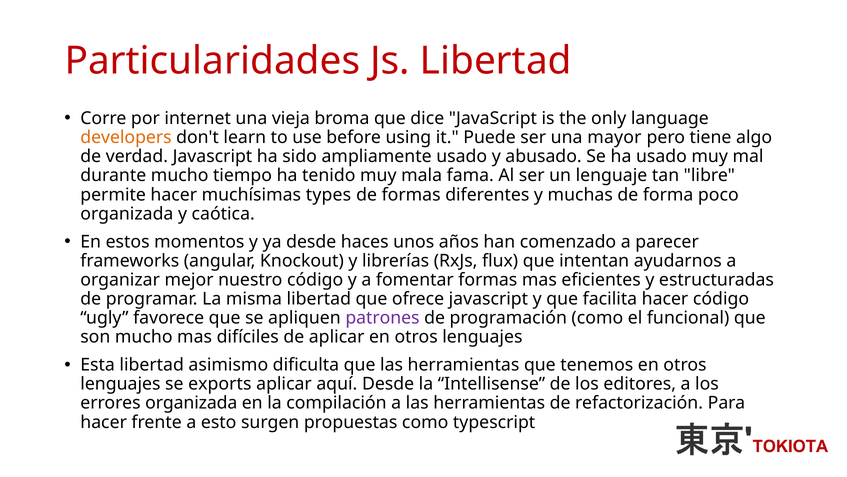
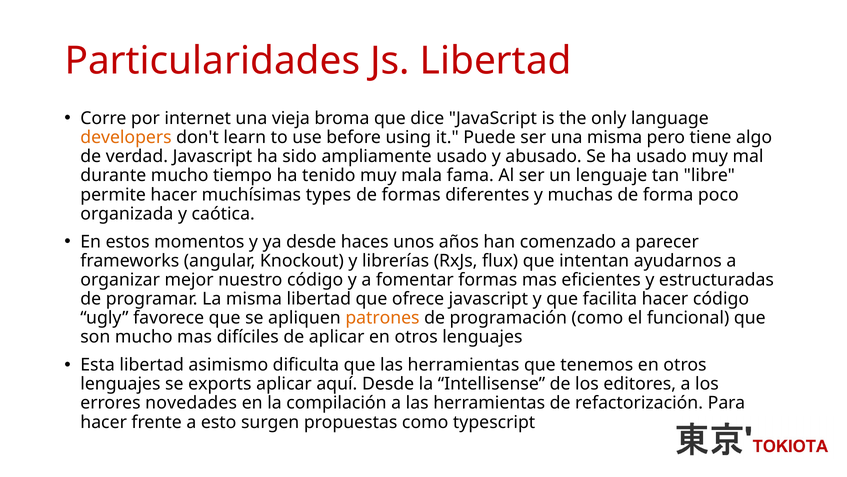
una mayor: mayor -> misma (615, 137)
patrones colour: purple -> orange (382, 318)
errores organizada: organizada -> novedades (191, 403)
